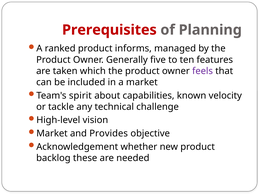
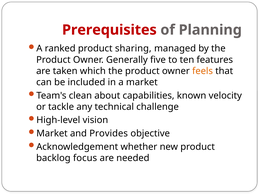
informs: informs -> sharing (133, 49)
feels colour: purple -> orange (203, 71)
spirit: spirit -> clean (80, 96)
these: these -> focus (85, 158)
